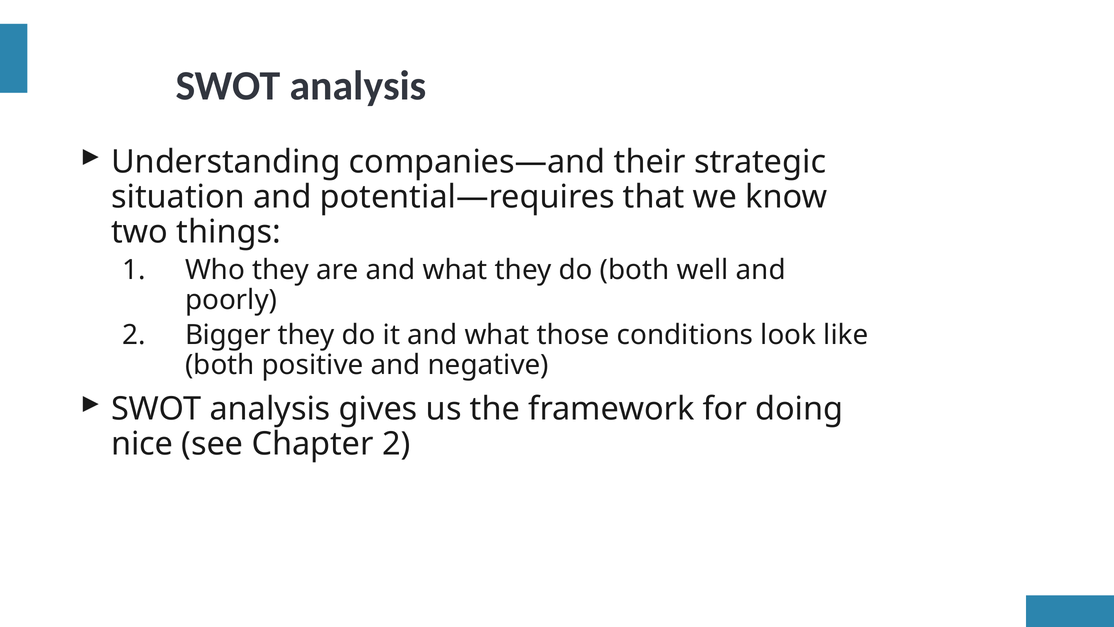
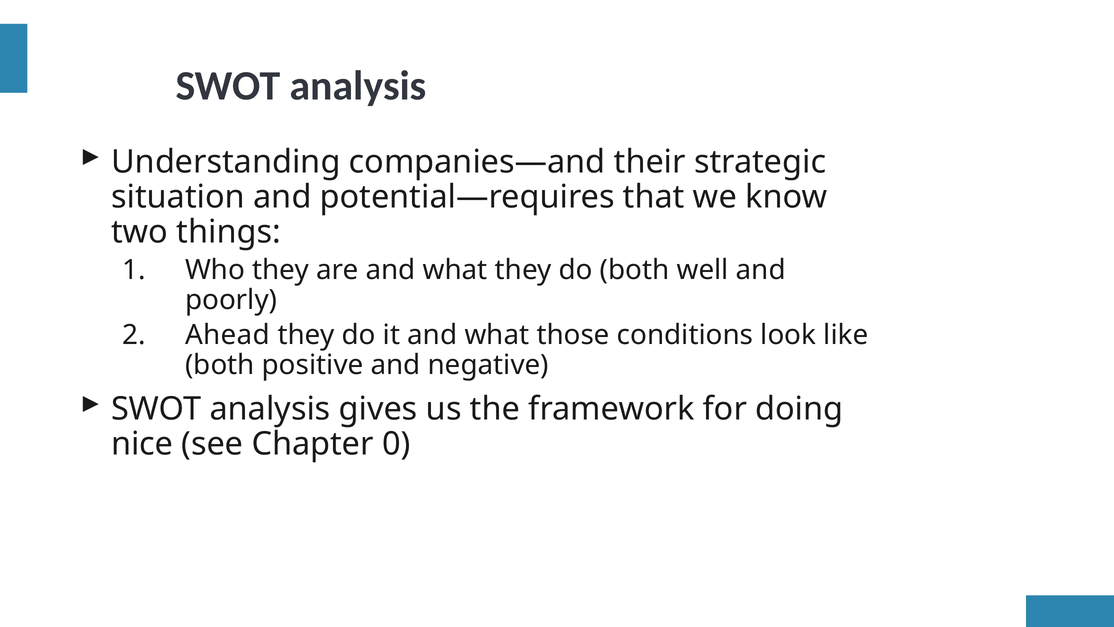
Bigger: Bigger -> Ahead (228, 335)
Chapter 2: 2 -> 0 (396, 444)
